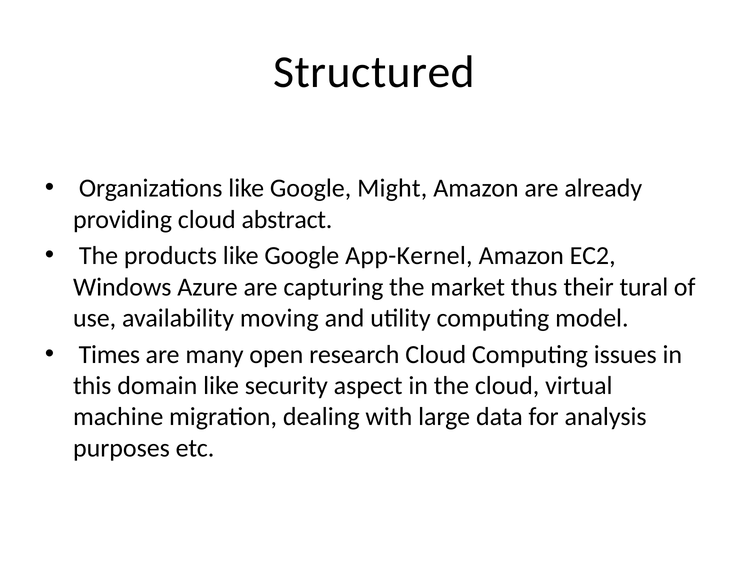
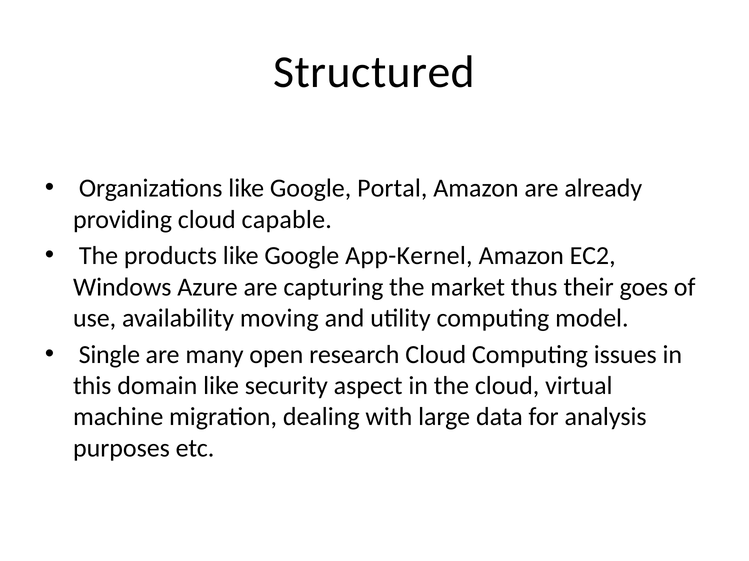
Might: Might -> Portal (392, 189)
abstract: abstract -> capable (287, 220)
tural: tural -> goes (644, 287)
Times: Times -> Single (109, 355)
